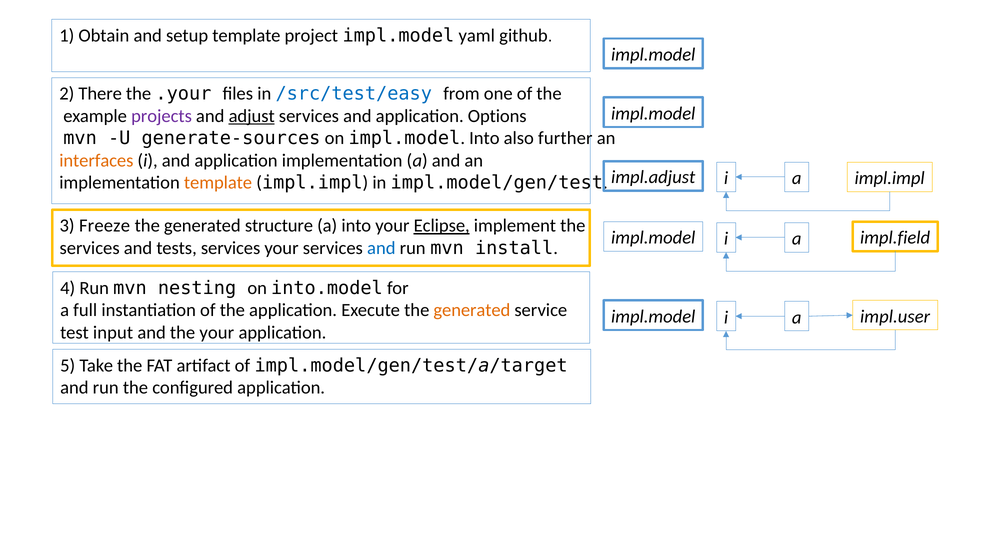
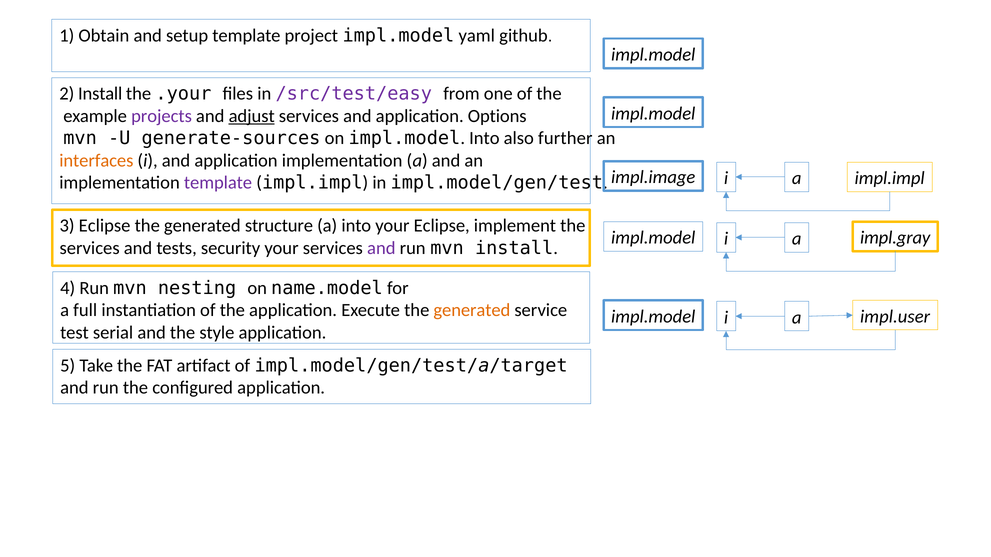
2 There: There -> Install (100, 94)
/src/test/easy colour: blue -> purple (354, 94)
impl.adjust: impl.adjust -> impl.image (653, 177)
template colour: orange -> purple (218, 183)
3 Freeze: Freeze -> Eclipse (105, 226)
Eclipse underline: present -> none (442, 226)
impl.field: impl.field -> impl.gray (895, 238)
tests services: services -> security (231, 248)
and colour: blue -> purple (381, 248)
into.model: into.model -> name.model (327, 288)
input: input -> serial (113, 333)
the your: your -> style (217, 333)
